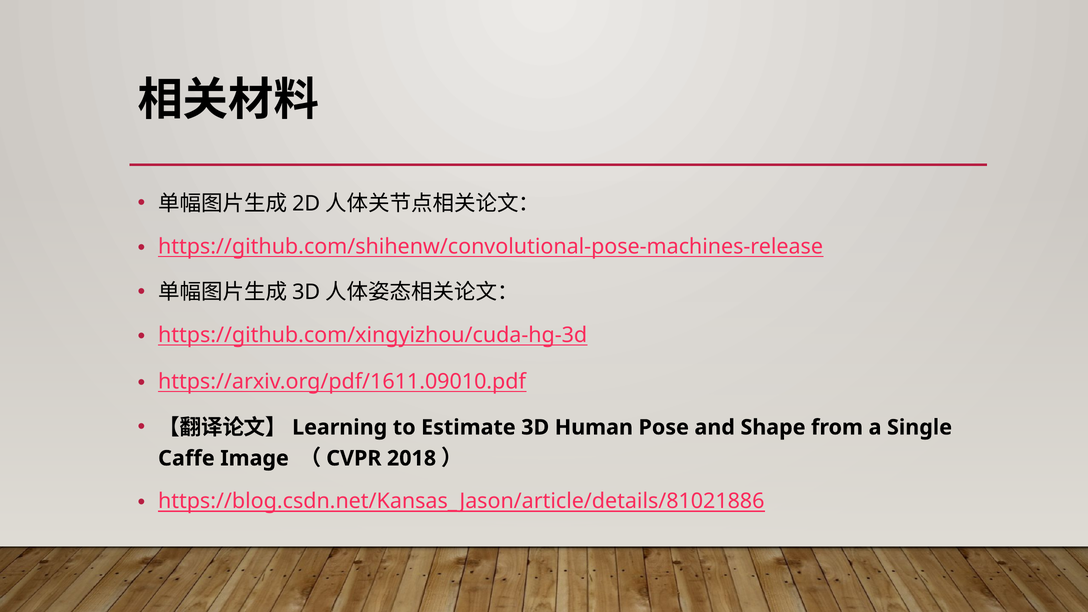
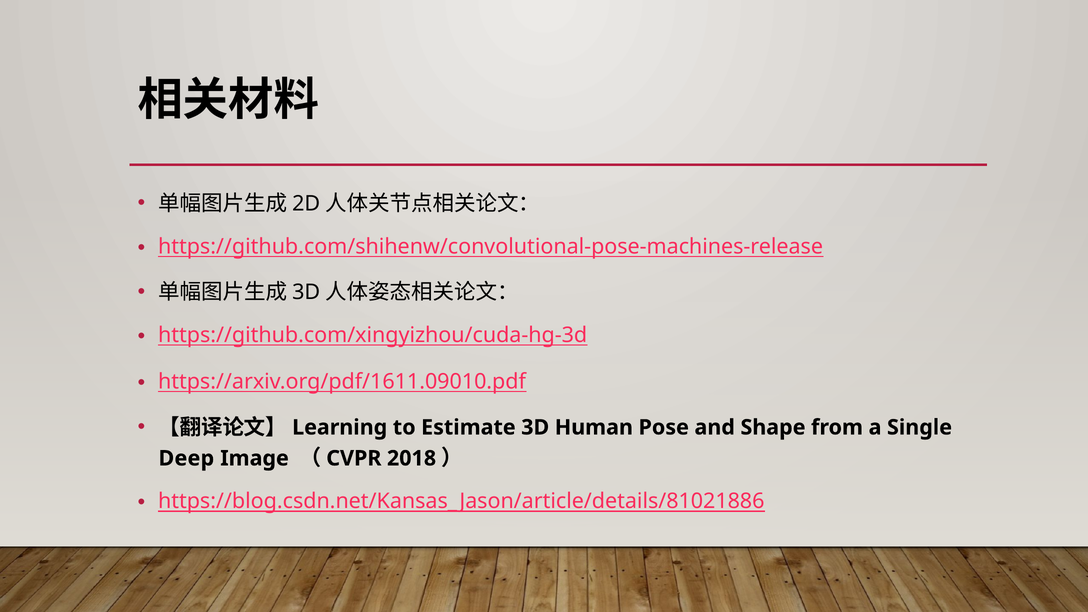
Caffe: Caffe -> Deep (186, 458)
